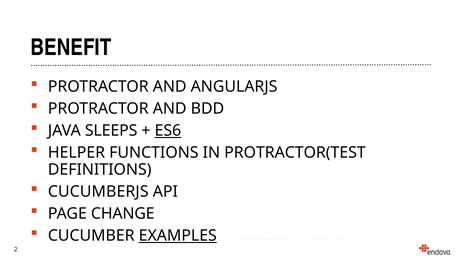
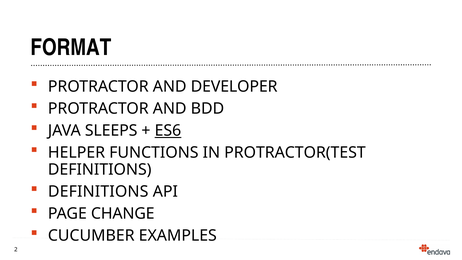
BENEFIT: BENEFIT -> FORMAT (71, 47)
ANGULARJS: ANGULARJS -> DEVELOPER (234, 87)
CUCUMBERJS: CUCUMBERJS -> DEFINITIONS (98, 192)
EXAMPLES underline: present -> none (178, 236)
